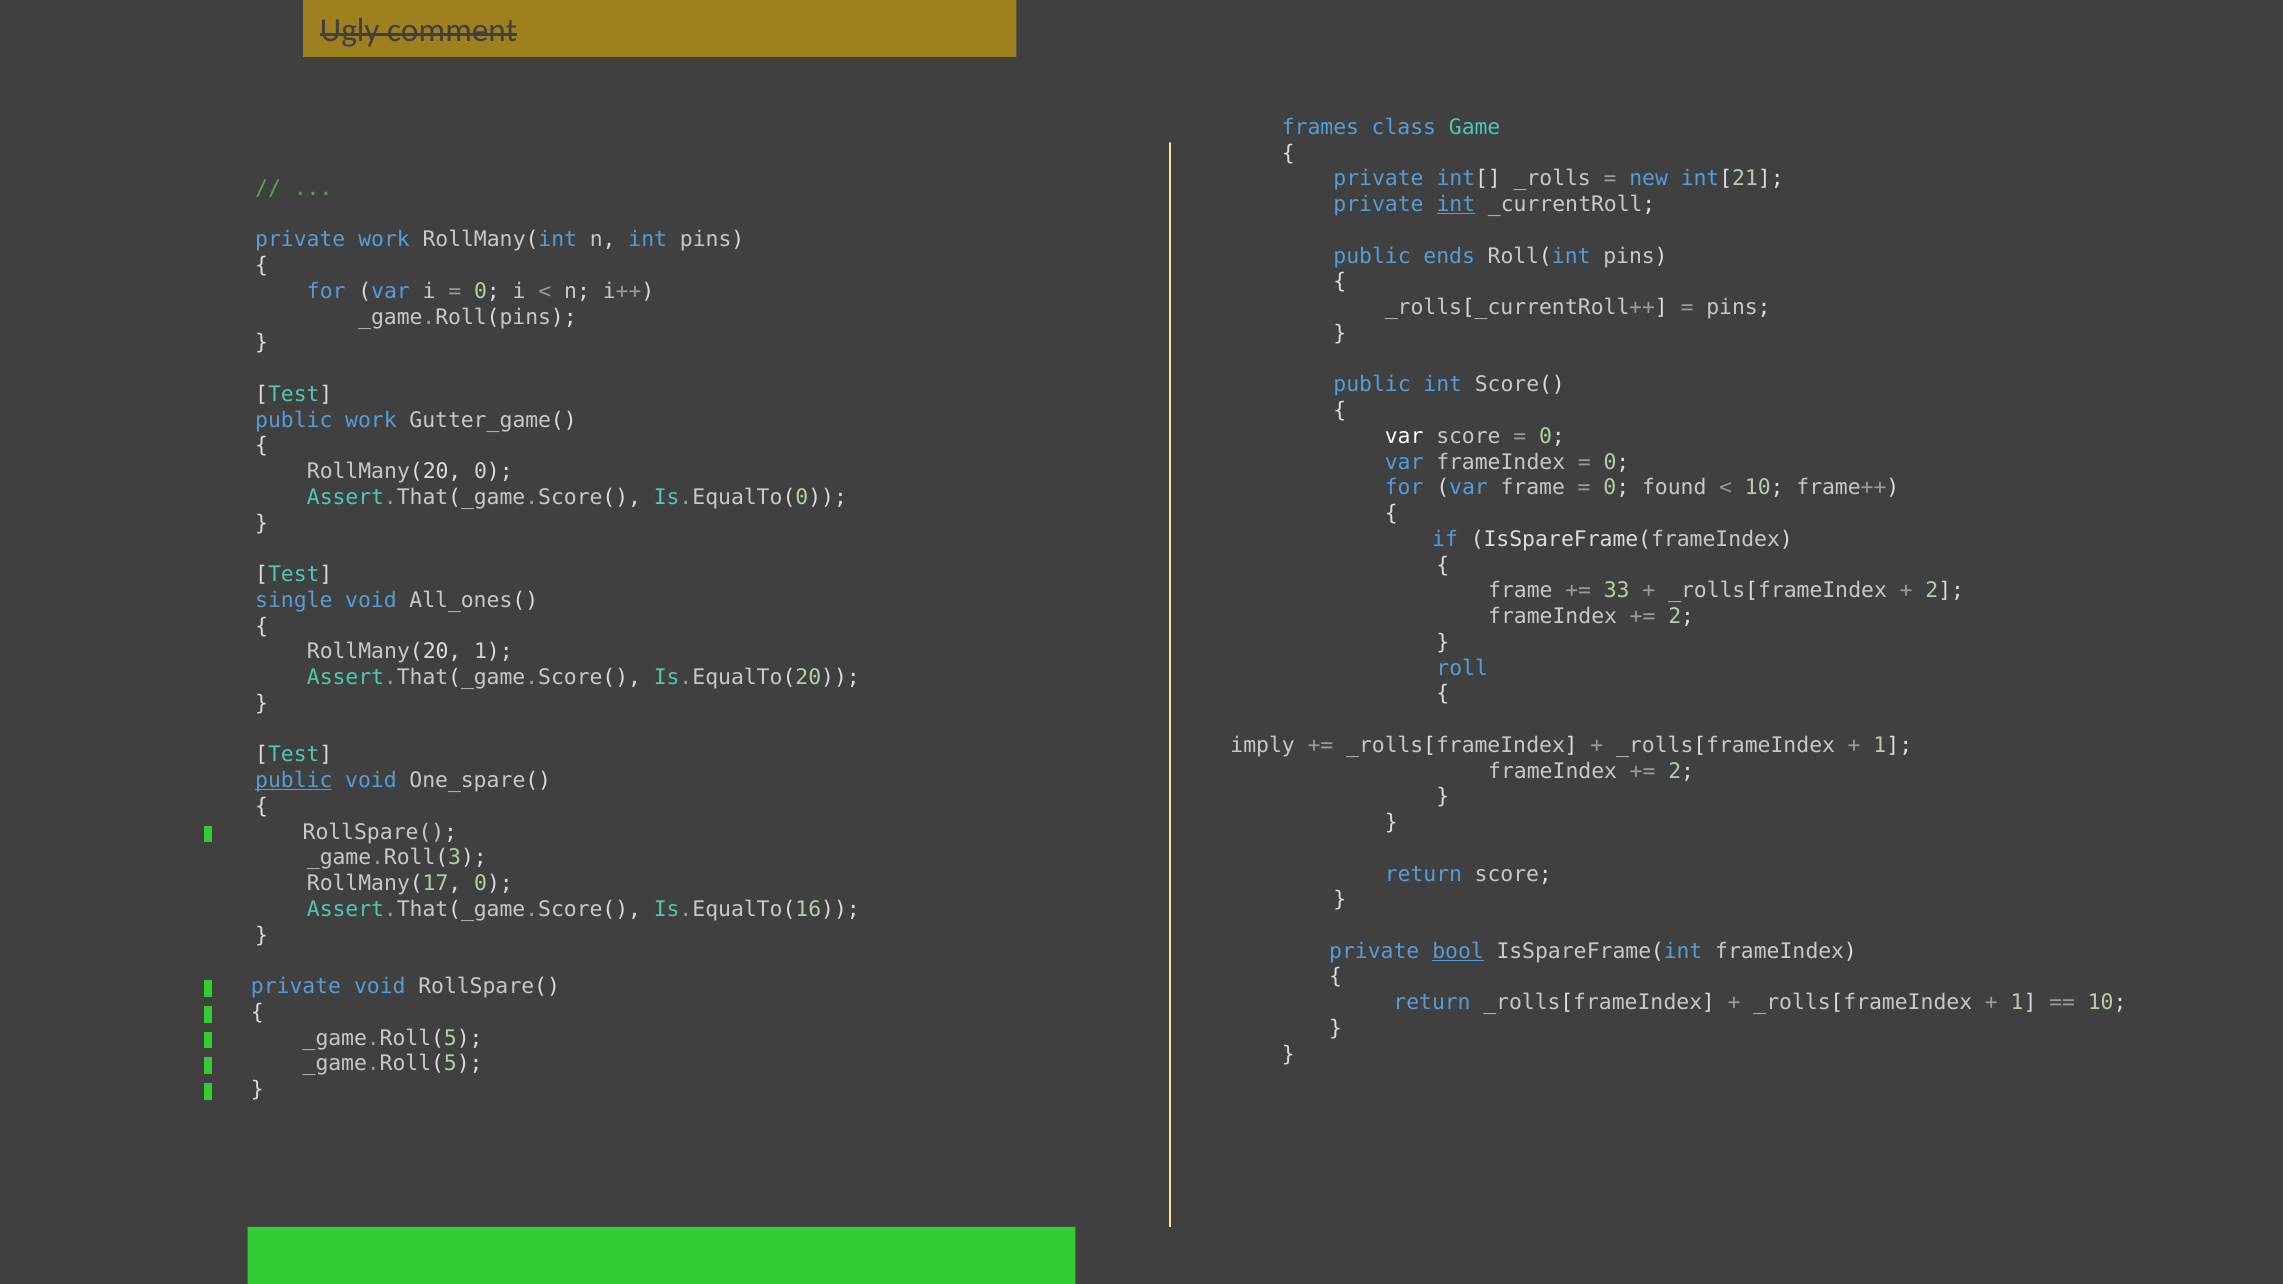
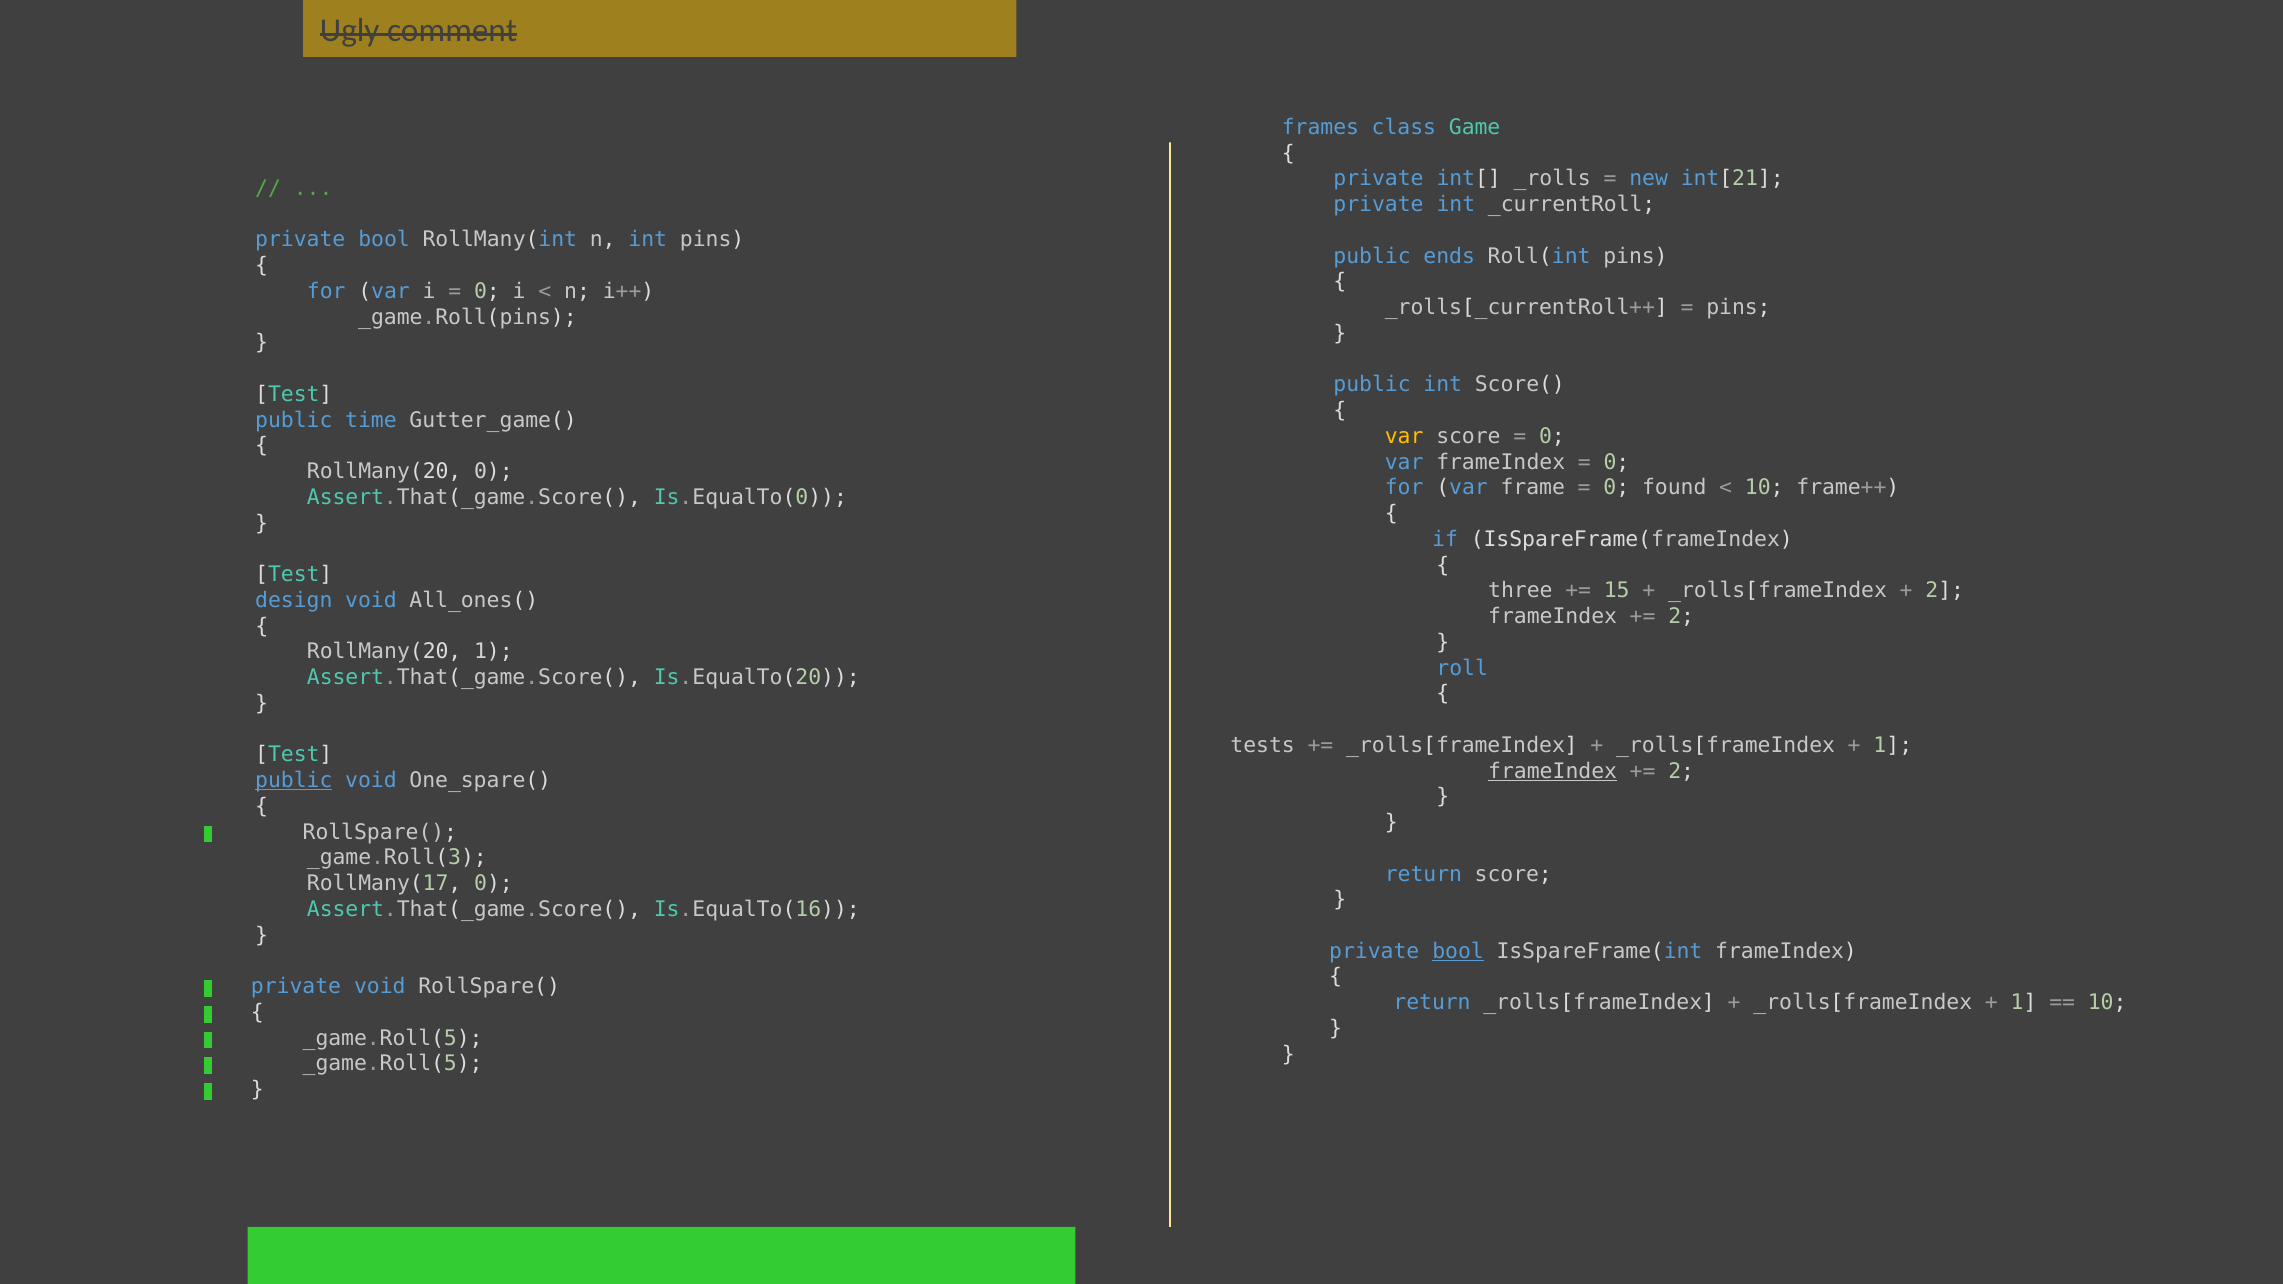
int underline: present -> none (1456, 205)
work: work -> bool (384, 240)
public work: work -> time (371, 420)
var colour: white -> yellow (1404, 436)
frame: frame -> three (1520, 591)
33: 33 -> 15 (1617, 591)
single: single -> design (294, 600)
imply: imply -> tests (1263, 745)
frameIndex underline: none -> present (1553, 771)
